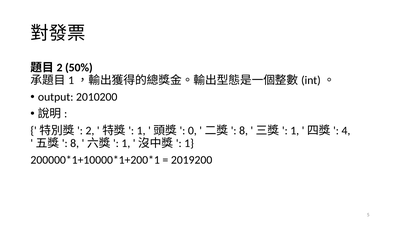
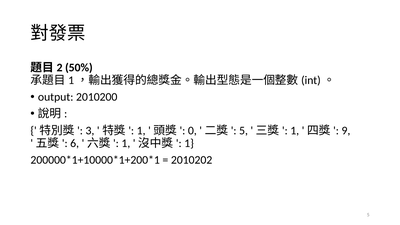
2: 2 -> 3 (90, 131)
8: 8 -> 5 (244, 131)
4: 4 -> 9 (346, 131)
8: 8 -> 6 (75, 143)
2019200: 2019200 -> 2010202 (192, 160)
